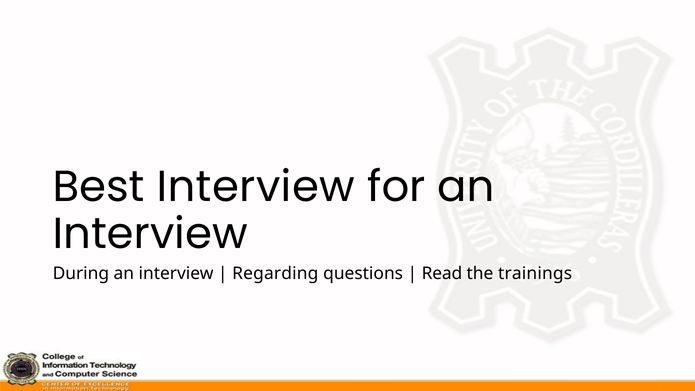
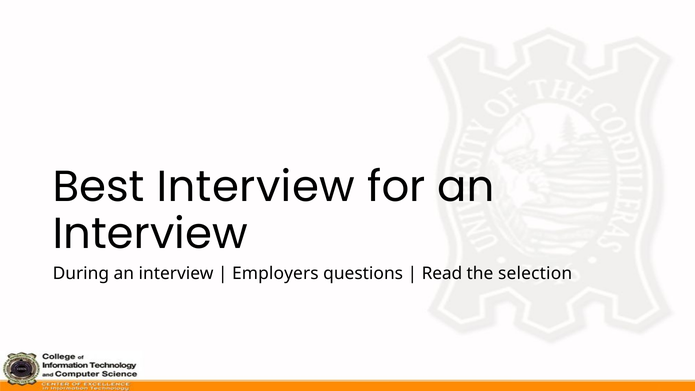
Regarding: Regarding -> Employers (275, 274)
trainings: trainings -> selection (535, 274)
